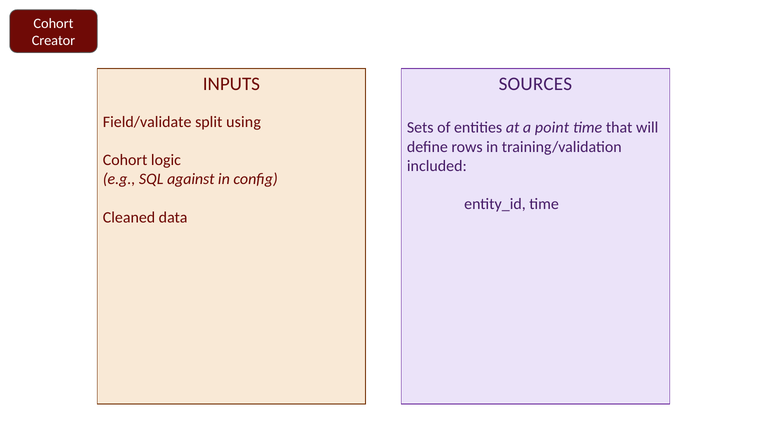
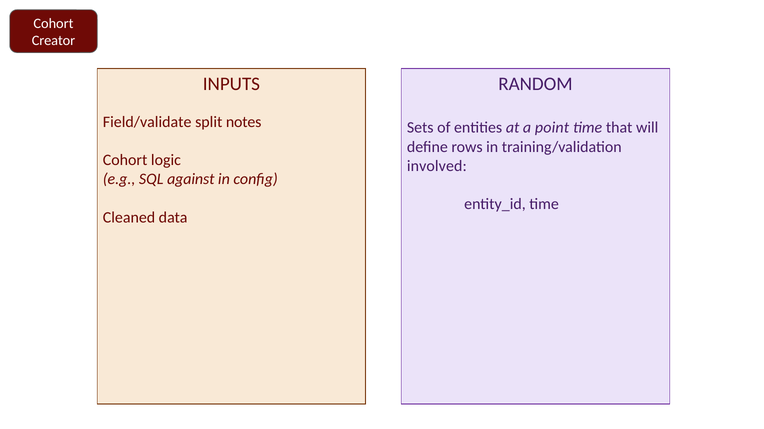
SOURCES: SOURCES -> RANDOM (535, 84)
using: using -> notes (244, 122)
included: included -> involved (437, 166)
